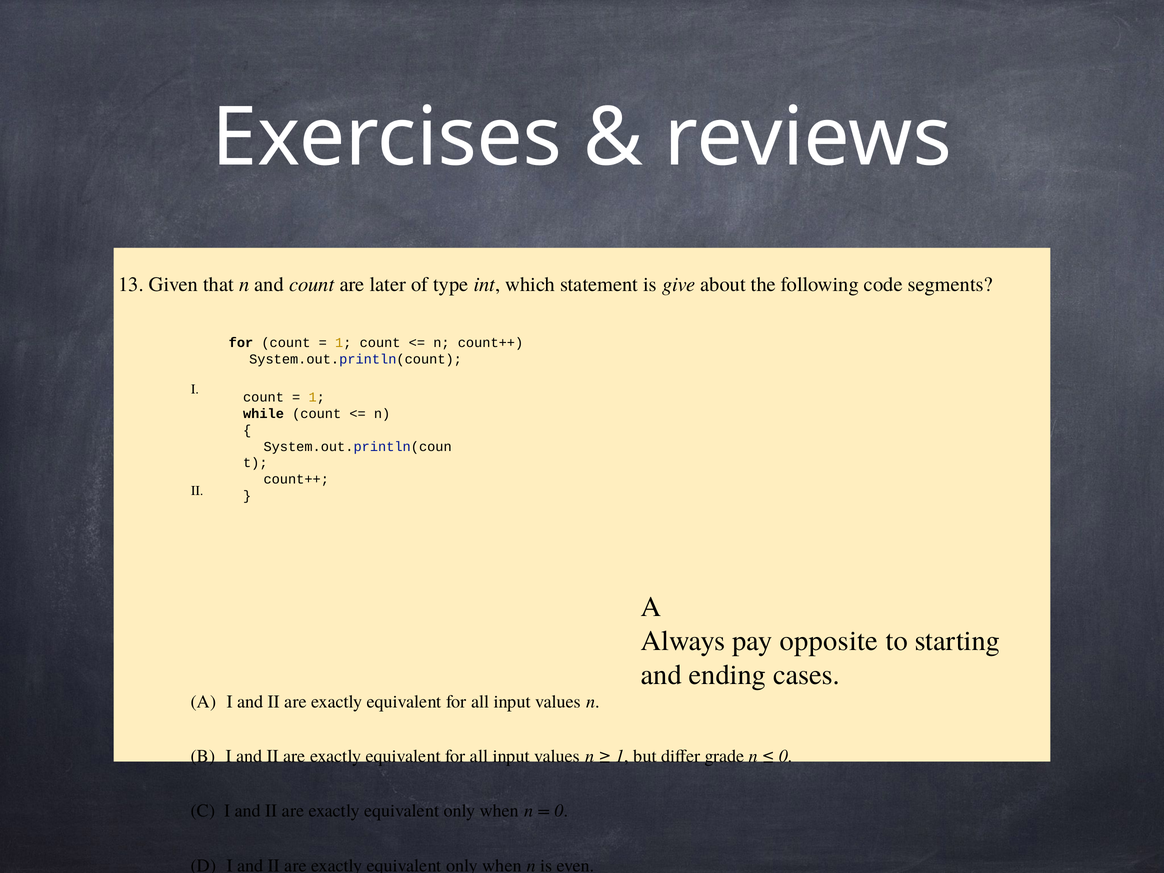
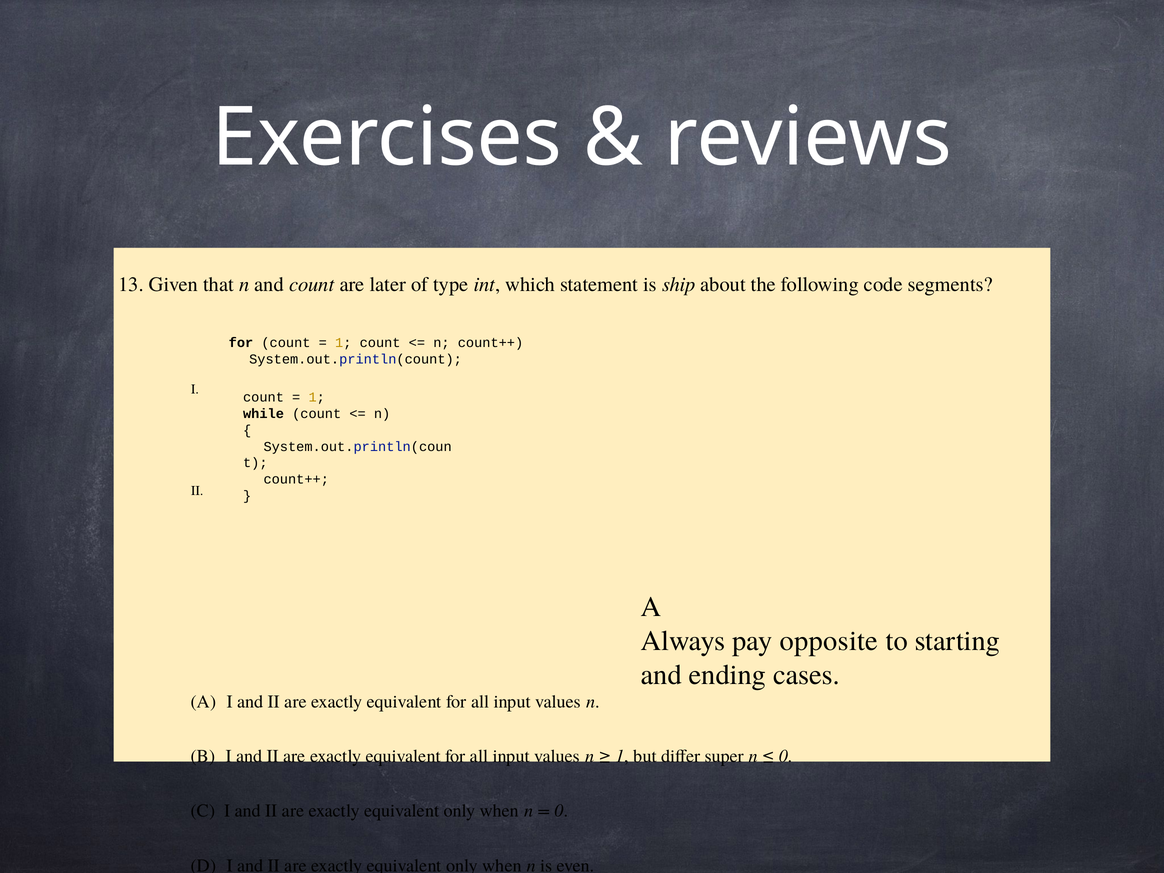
give: give -> ship (679, 285)
grade: grade -> super (724, 756)
